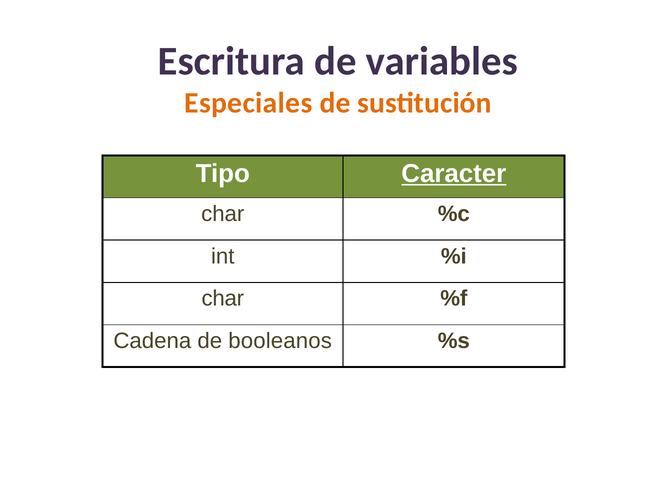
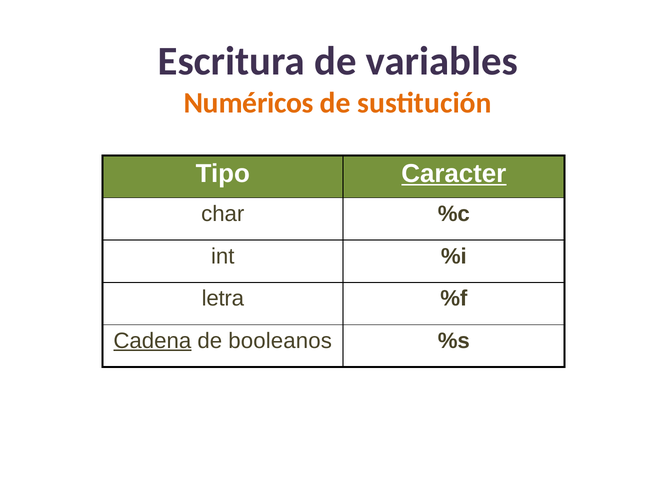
Especiales: Especiales -> Numéricos (249, 103)
char: char -> letra (223, 299)
Cadena underline: none -> present (152, 341)
